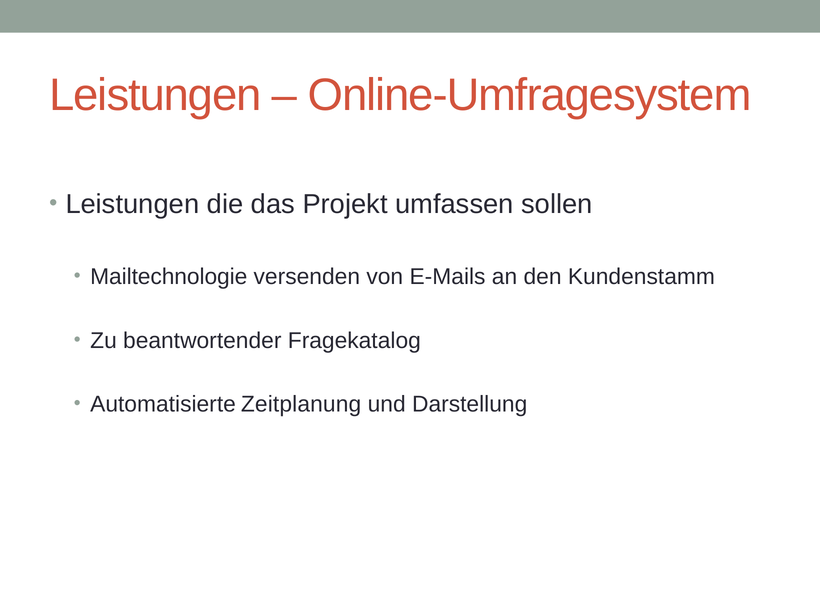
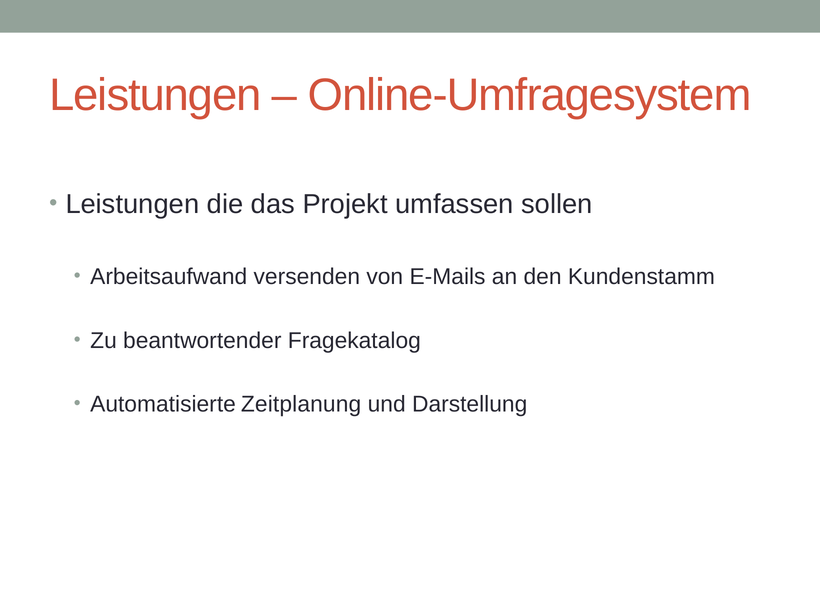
Mailtechnologie: Mailtechnologie -> Arbeitsaufwand (169, 277)
